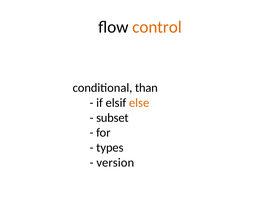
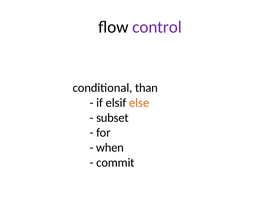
control colour: orange -> purple (157, 27)
types: types -> when (110, 148)
version: version -> commit (115, 163)
